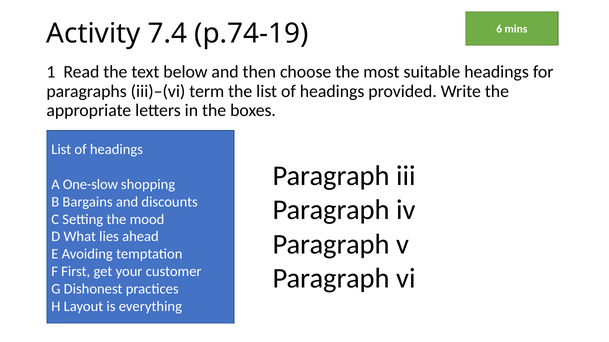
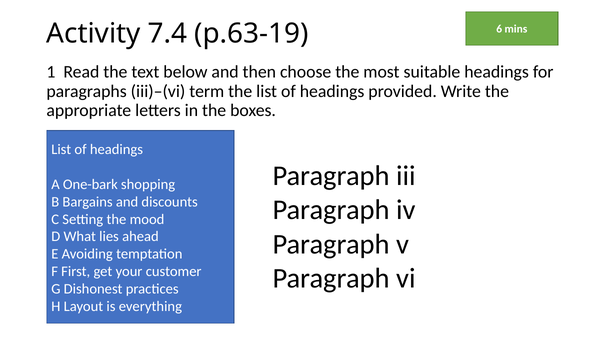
p.74-19: p.74-19 -> p.63-19 (252, 34)
One-slow: One-slow -> One-bark (90, 185)
